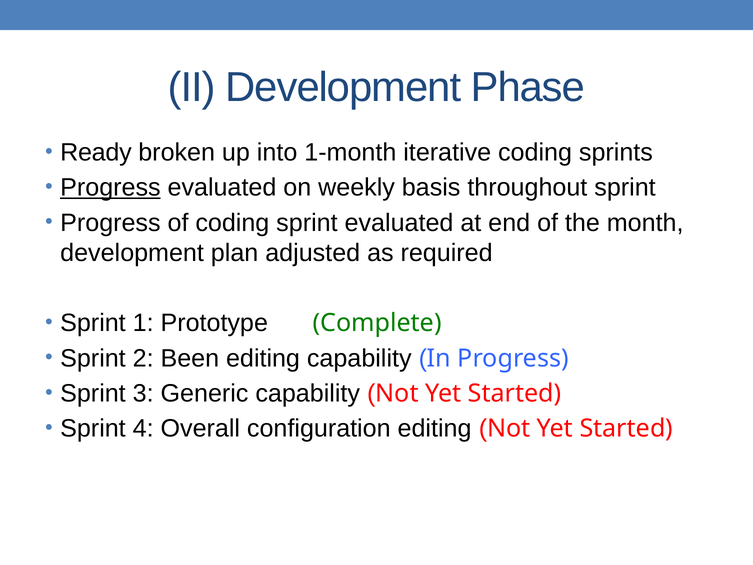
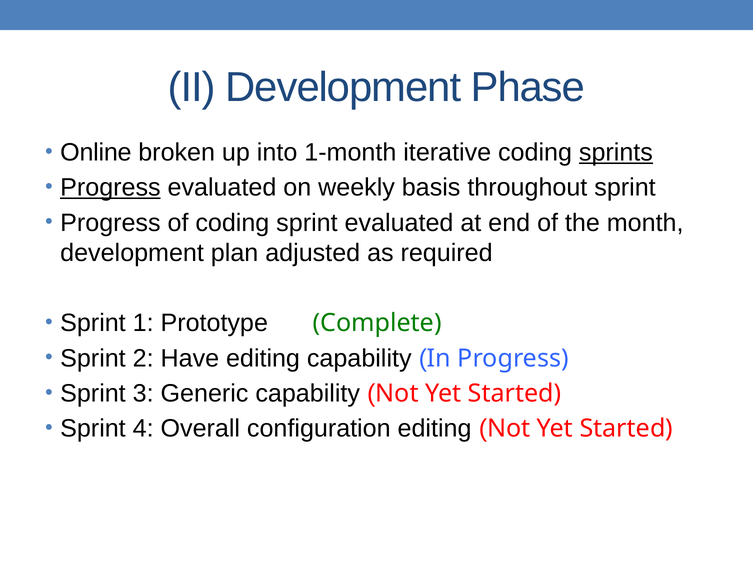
Ready: Ready -> Online (96, 152)
sprints underline: none -> present (616, 152)
Been: Been -> Have (190, 358)
